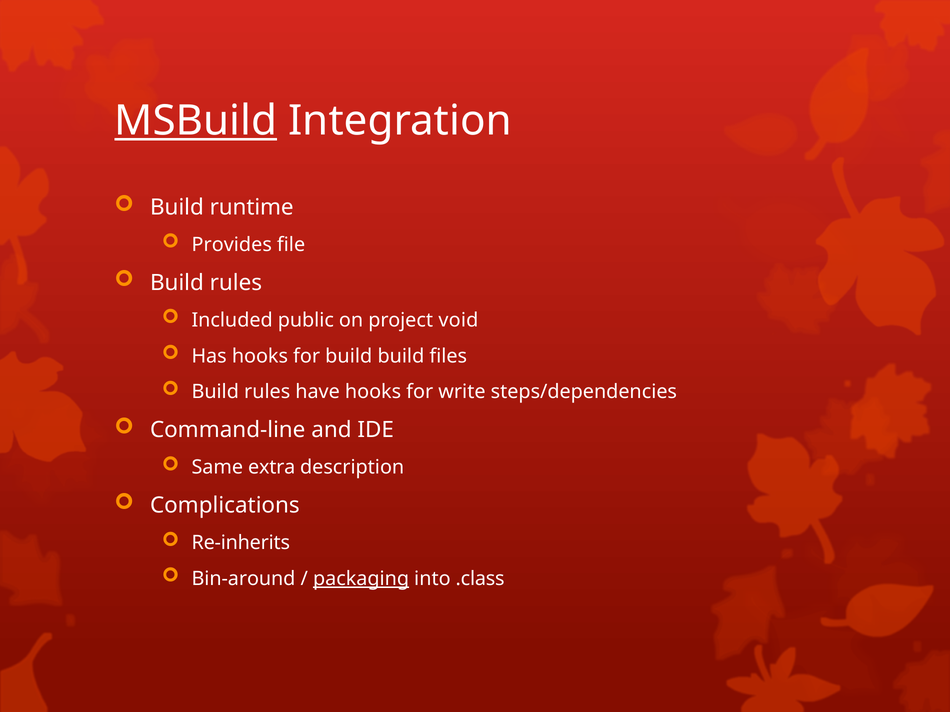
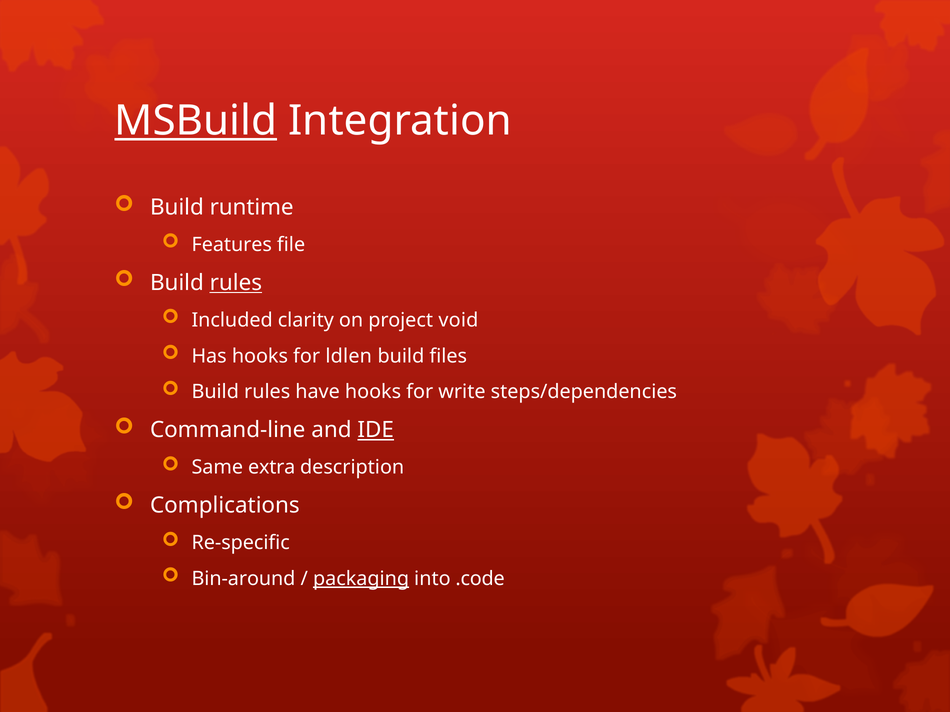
Provides: Provides -> Features (232, 245)
rules underline: none -> present (236, 283)
public: public -> clarity (306, 320)
for build: build -> ldlen (349, 356)
IDE underline: none -> present (376, 430)
Re-inherits: Re-inherits -> Re-specific (241, 543)
.class: .class -> .code (480, 579)
